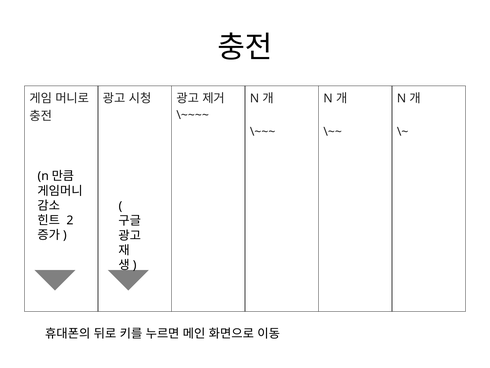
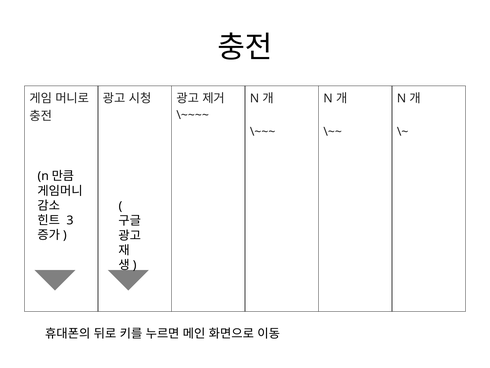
2: 2 -> 3 (70, 220)
